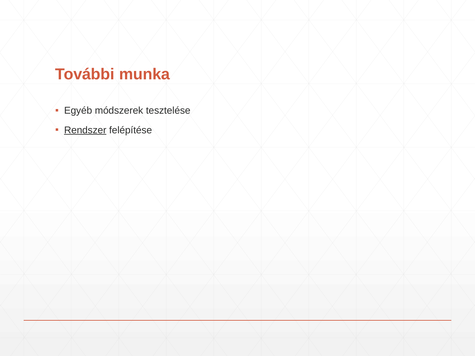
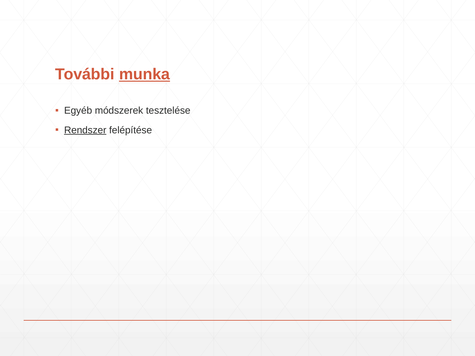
munka underline: none -> present (145, 74)
